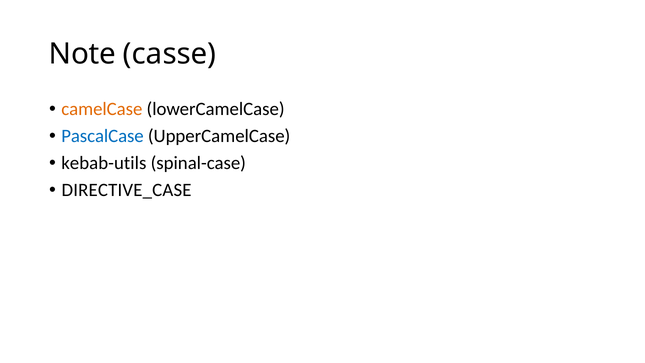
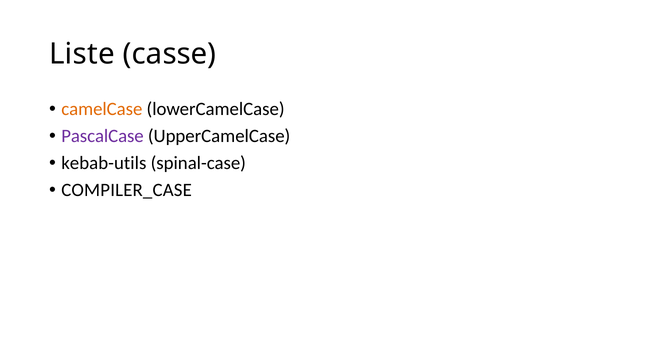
Note: Note -> Liste (82, 54)
PascalCase colour: blue -> purple (102, 136)
DIRECTIVE_CASE: DIRECTIVE_CASE -> COMPILER_CASE (127, 190)
